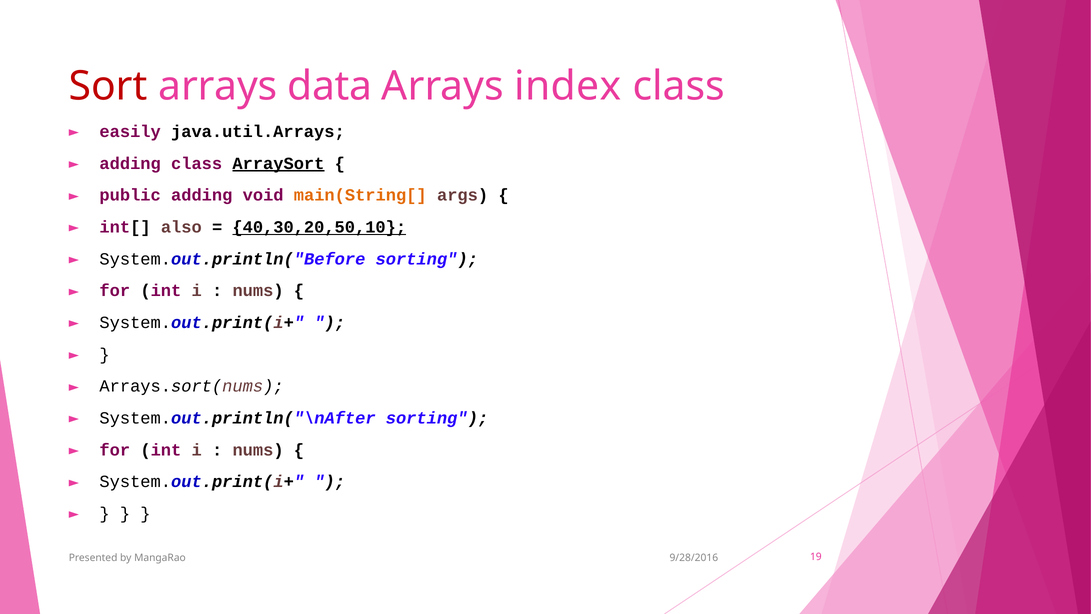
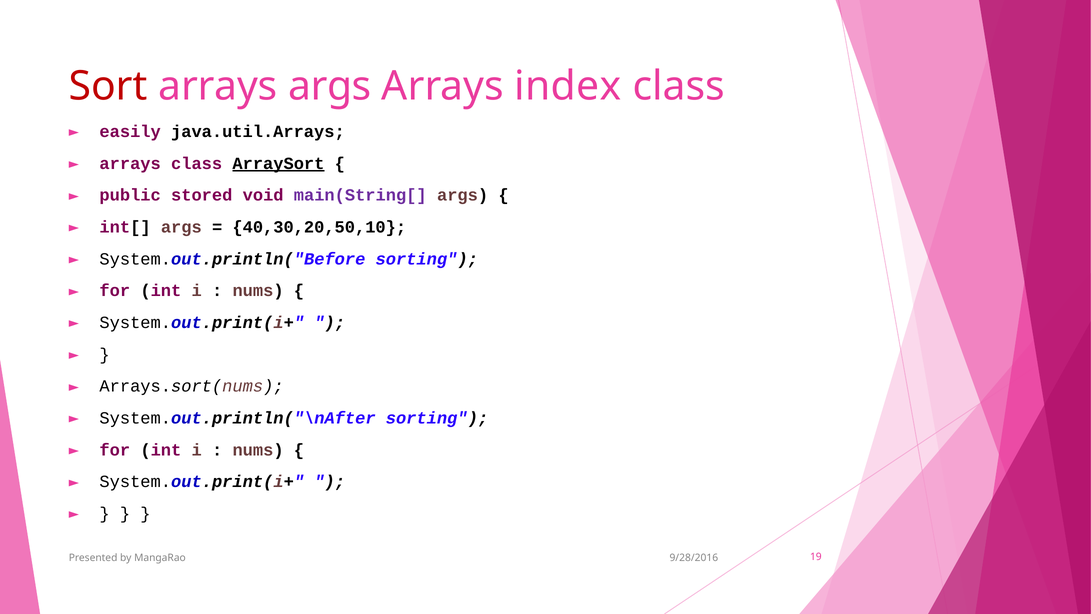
arrays data: data -> args (330, 86)
adding: adding -> arrays (130, 163)
public adding: adding -> stored (202, 195)
main(String[ colour: orange -> purple (360, 195)
int[ also: also -> args (181, 227)
40,30,20,50,10 underline: present -> none (319, 227)
